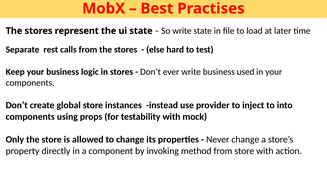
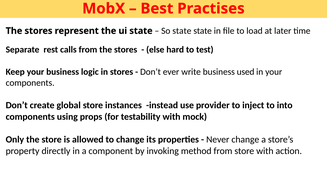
So write: write -> state (182, 31)
